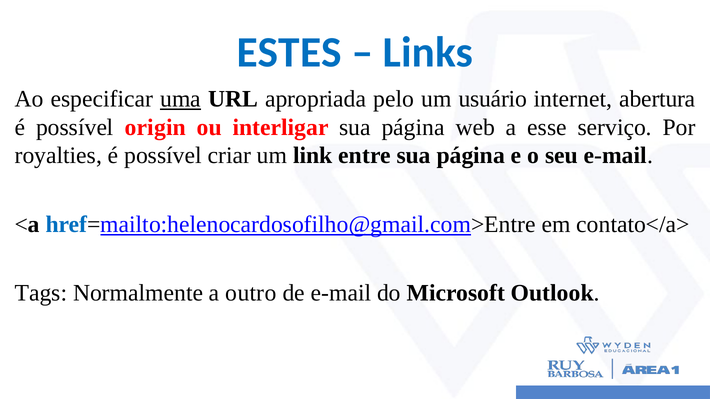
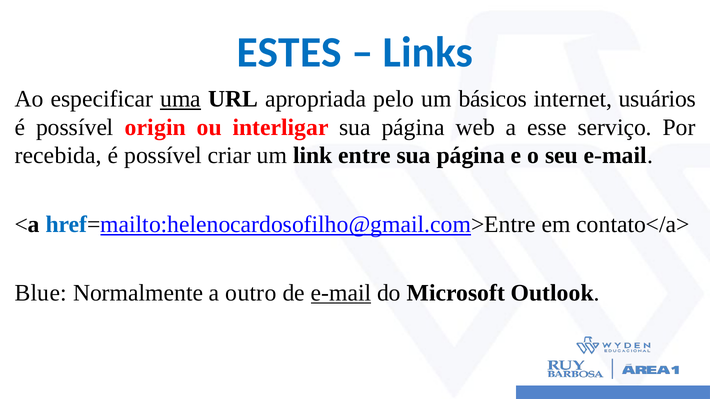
usuário: usuário -> básicos (493, 99)
abertura: abertura -> usuários (657, 99)
royalties: royalties -> recebida (58, 156)
Tags: Tags -> Blue (41, 293)
e-mail underline: none -> present (341, 293)
